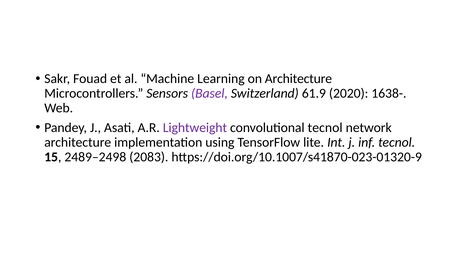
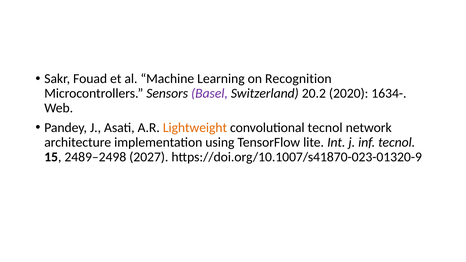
on Architecture: Architecture -> Recognition (298, 79)
61.9: 61.9 -> 20.2 (314, 93)
1638-: 1638- -> 1634- (389, 93)
Lightweight colour: purple -> orange (195, 128)
2083: 2083 -> 2027 (149, 157)
